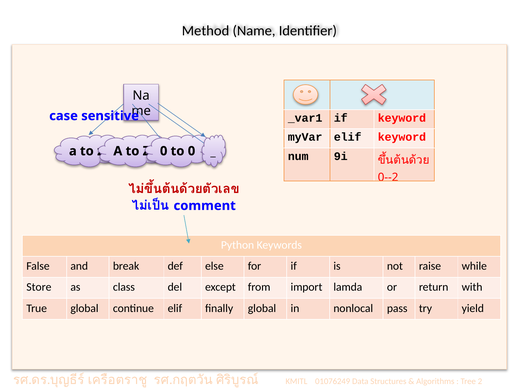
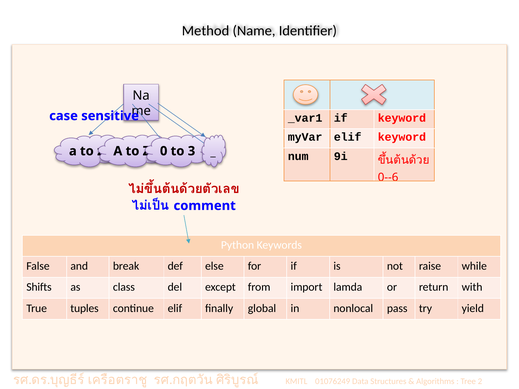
to 0: 0 -> 3 (192, 151)
0--2: 0--2 -> 0--6 (388, 178)
Store: Store -> Shifts (39, 287)
True global: global -> tuples (85, 308)
